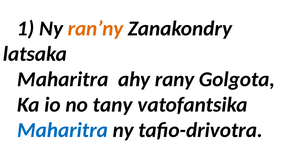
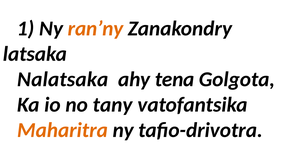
Maharitra: Maharitra -> Nalatsaka (63, 79)
rany: rany -> tena (175, 79)
Maharitra colour: blue -> orange (63, 130)
